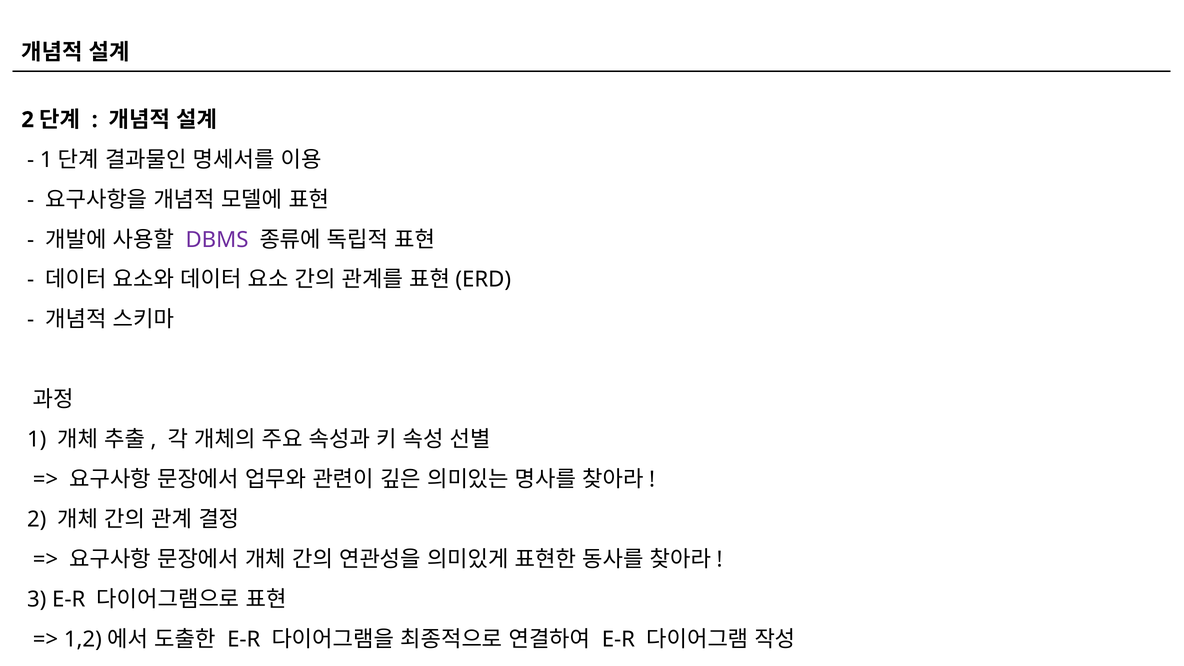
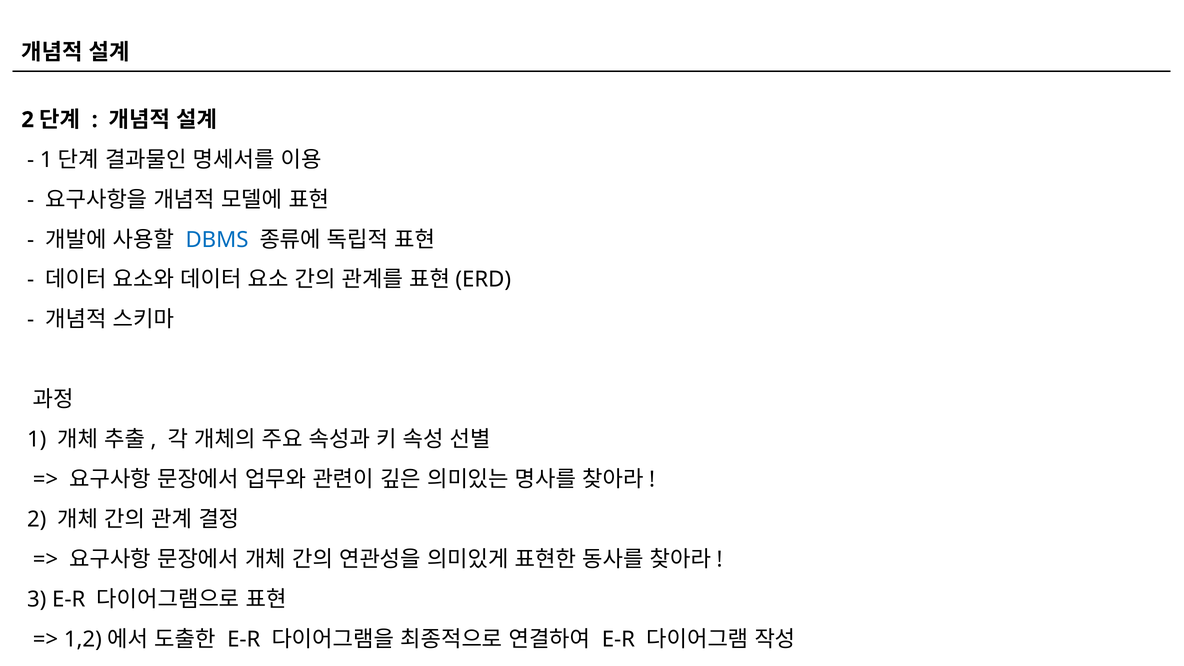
DBMS colour: purple -> blue (217, 240)
